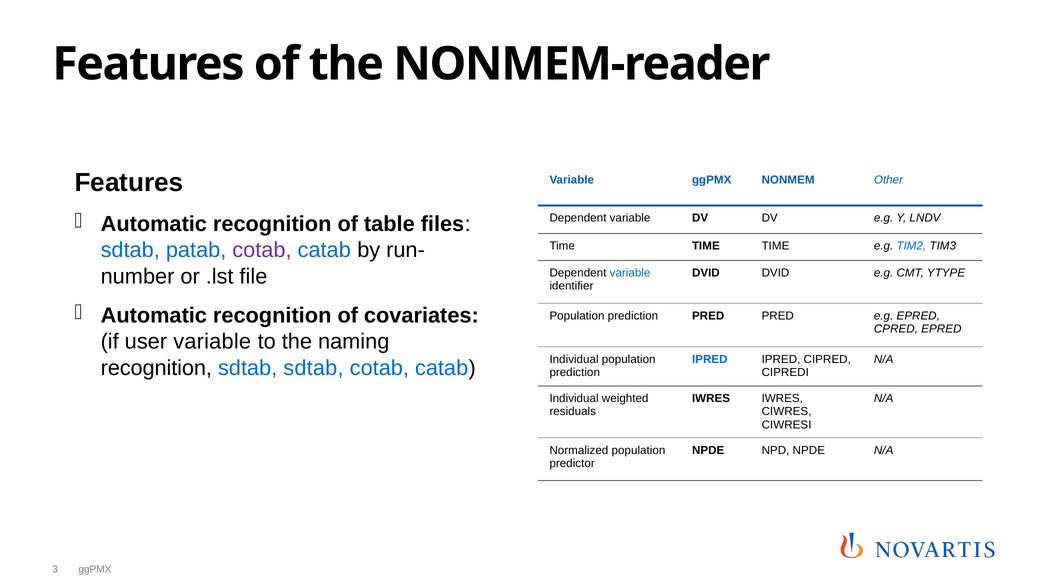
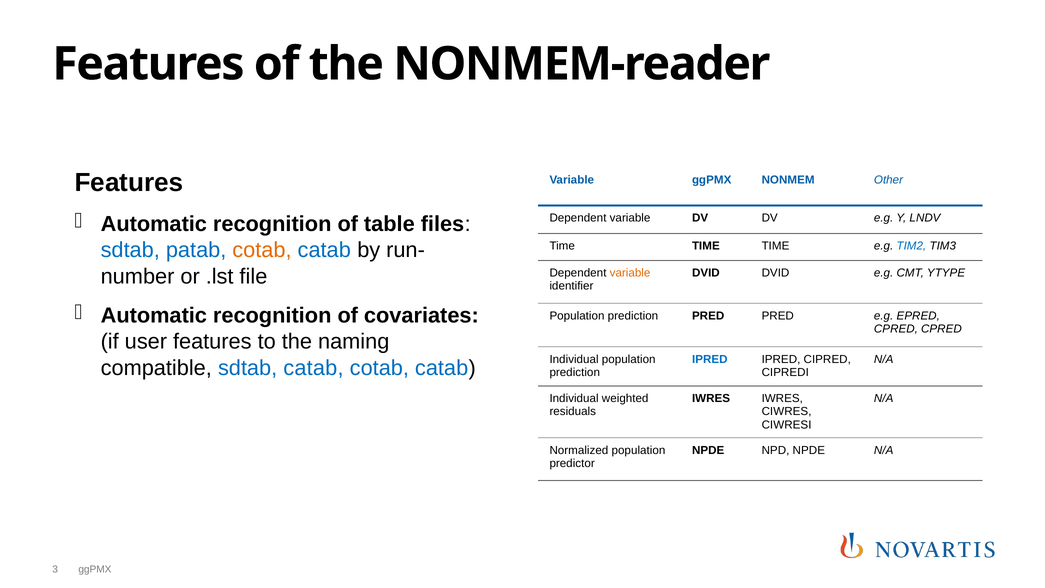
cotab colour: purple -> orange (262, 250)
variable colour: blue -> orange (630, 273)
CPRED EPRED: EPRED -> CPRED (941, 329)
user variable: variable -> features (212, 342)
recognition: recognition -> compatible (156, 368)
sdtab sdtab: sdtab -> catab (313, 368)
